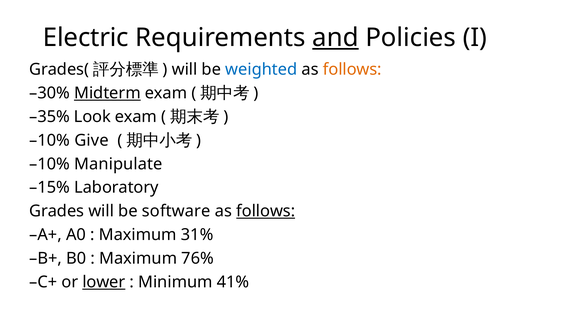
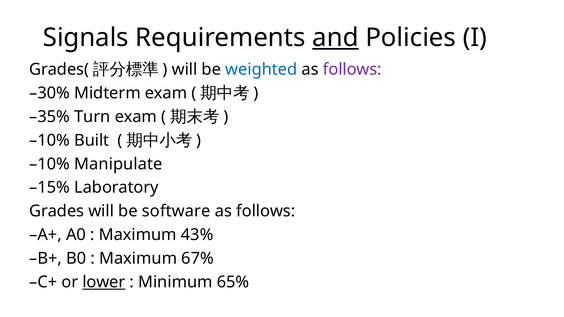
Electric: Electric -> Signals (86, 38)
follows colour: orange -> purple (352, 70)
Midterm underline: present -> none (107, 93)
Look: Look -> Turn (92, 117)
Give: Give -> Built (92, 140)
follows underline: present -> none (266, 211)
31%: 31% -> 43% (197, 235)
76%: 76% -> 67% (198, 259)
41%: 41% -> 65% (233, 282)
